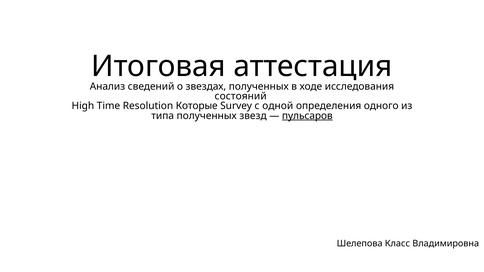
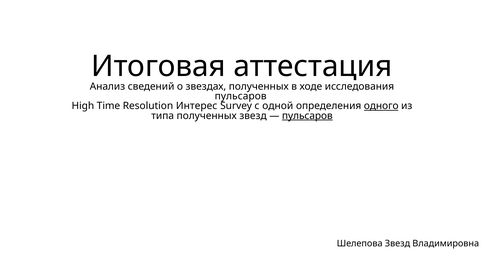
состояний: состояний -> пульсаров (241, 96)
Которые: Которые -> Интерес (197, 106)
одного underline: none -> present (381, 106)
Шелепова Класс: Класс -> Звезд (398, 244)
